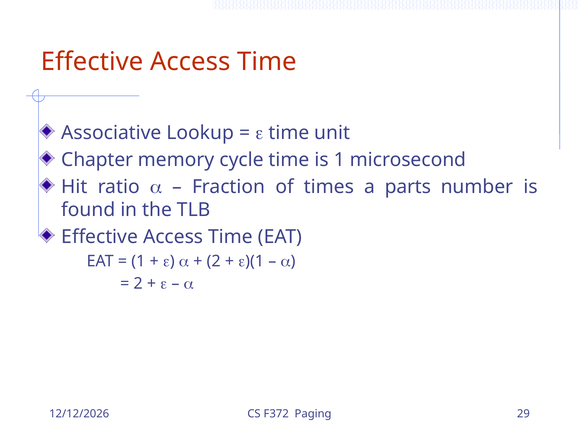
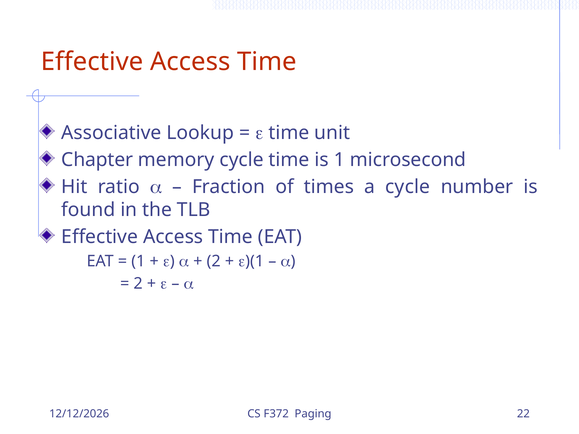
a parts: parts -> cycle (408, 187)
29: 29 -> 22 (523, 414)
